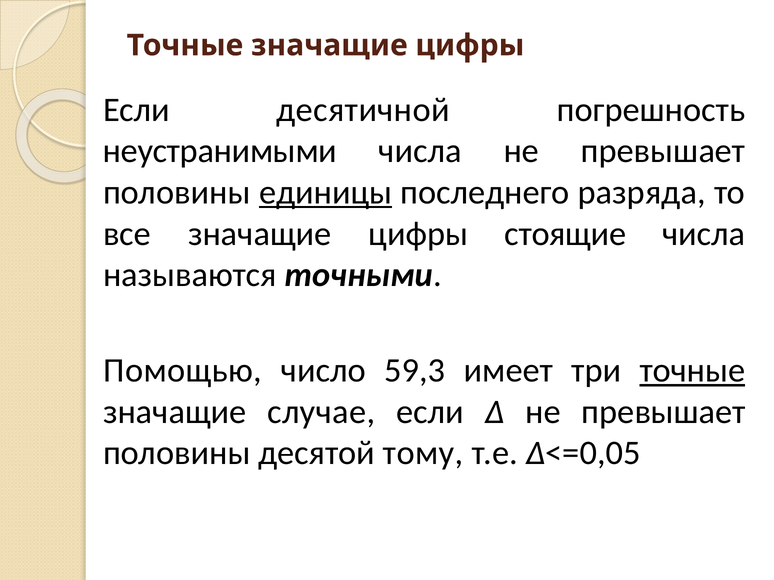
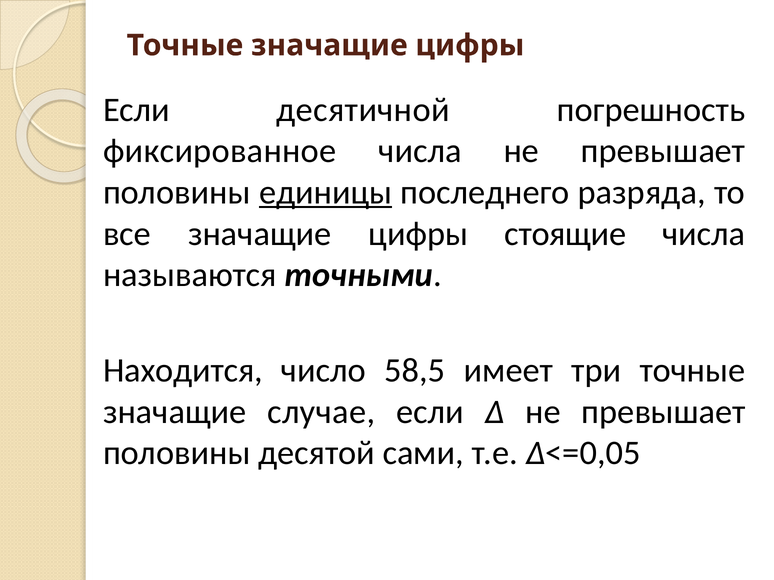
неустранимыми: неустранимыми -> фиксированное (220, 151)
Помощью: Помощью -> Находится (183, 371)
59,3: 59,3 -> 58,5 (415, 371)
точные underline: present -> none (692, 371)
тому: тому -> сами (423, 453)
